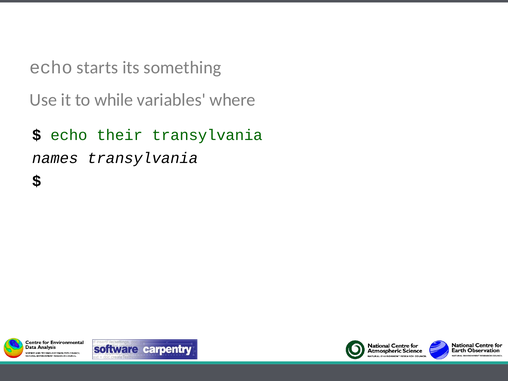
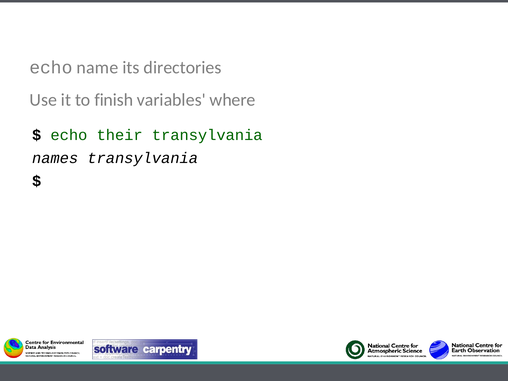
starts: starts -> name (97, 68)
something: something -> directories (183, 68)
while: while -> finish (114, 100)
